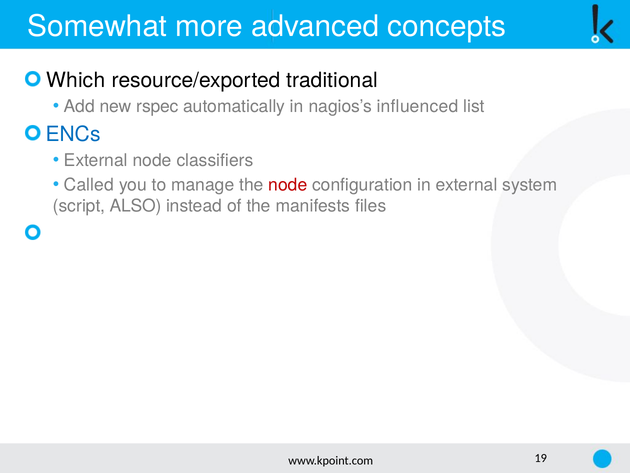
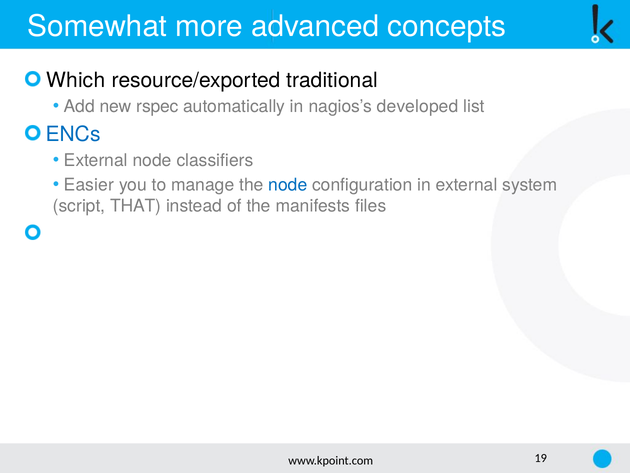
influenced: influenced -> developed (418, 107)
Called: Called -> Easier (89, 185)
node colour: red -> blue (288, 185)
ALSO: ALSO -> THAT (136, 206)
